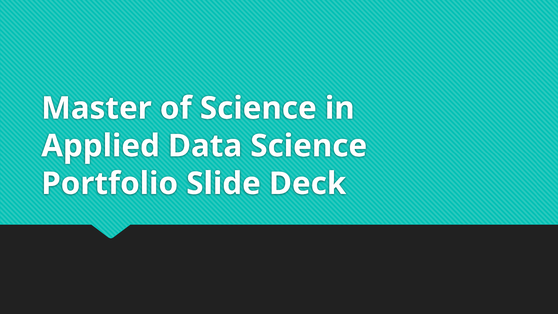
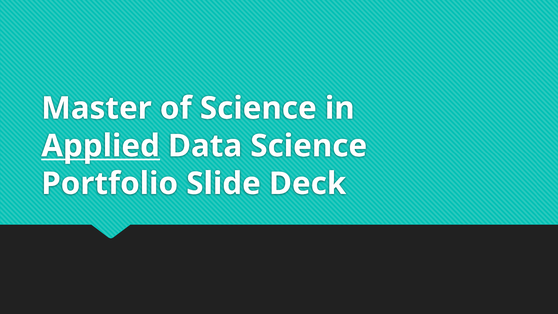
Applied underline: none -> present (101, 146)
